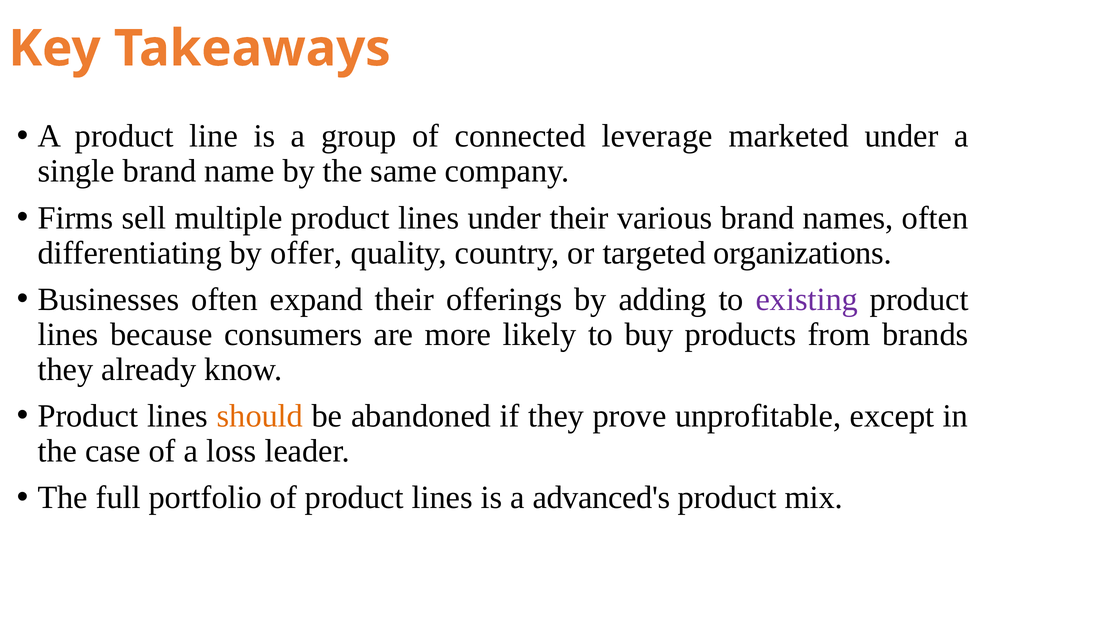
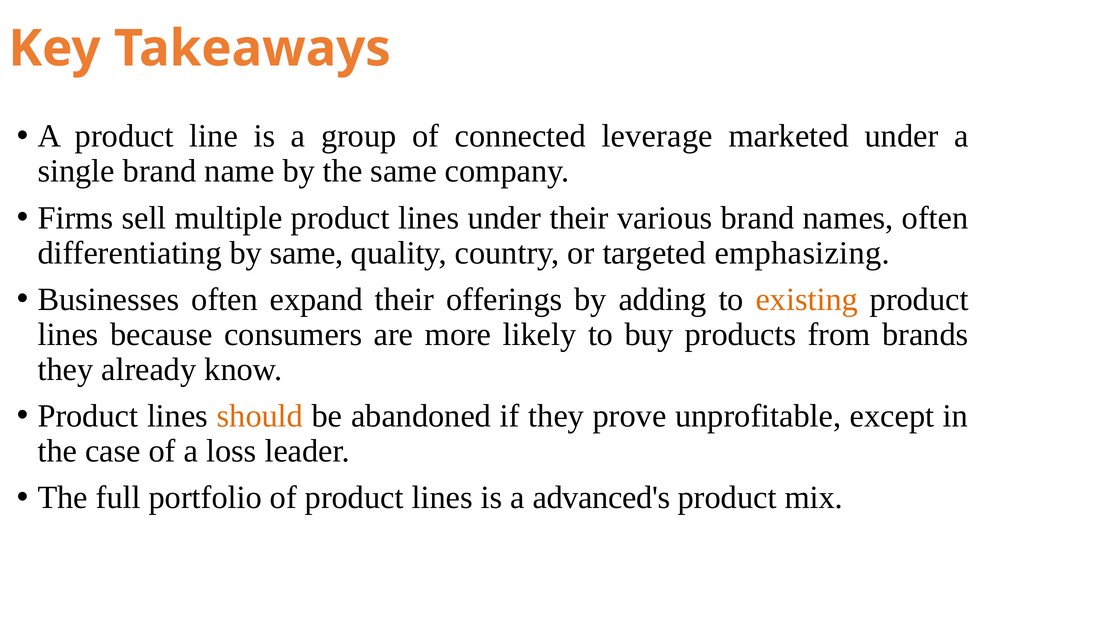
by offer: offer -> same (307, 253)
organizations: organizations -> emphasizing (802, 253)
existing colour: purple -> orange (807, 299)
